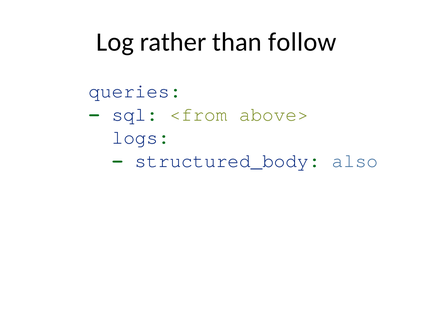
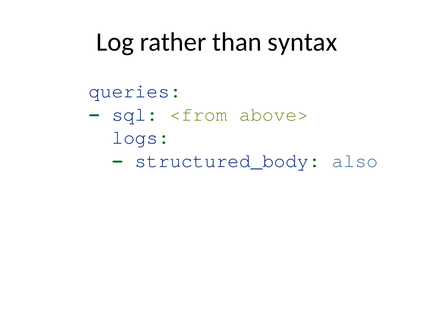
follow: follow -> syntax (302, 42)
